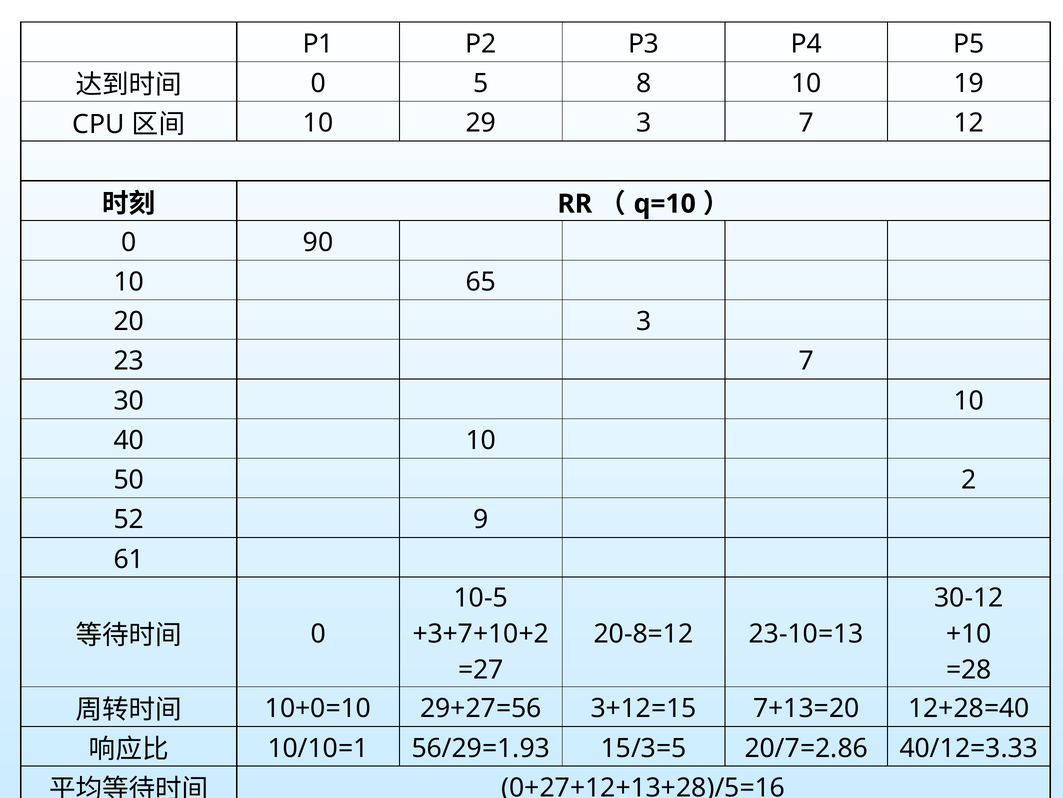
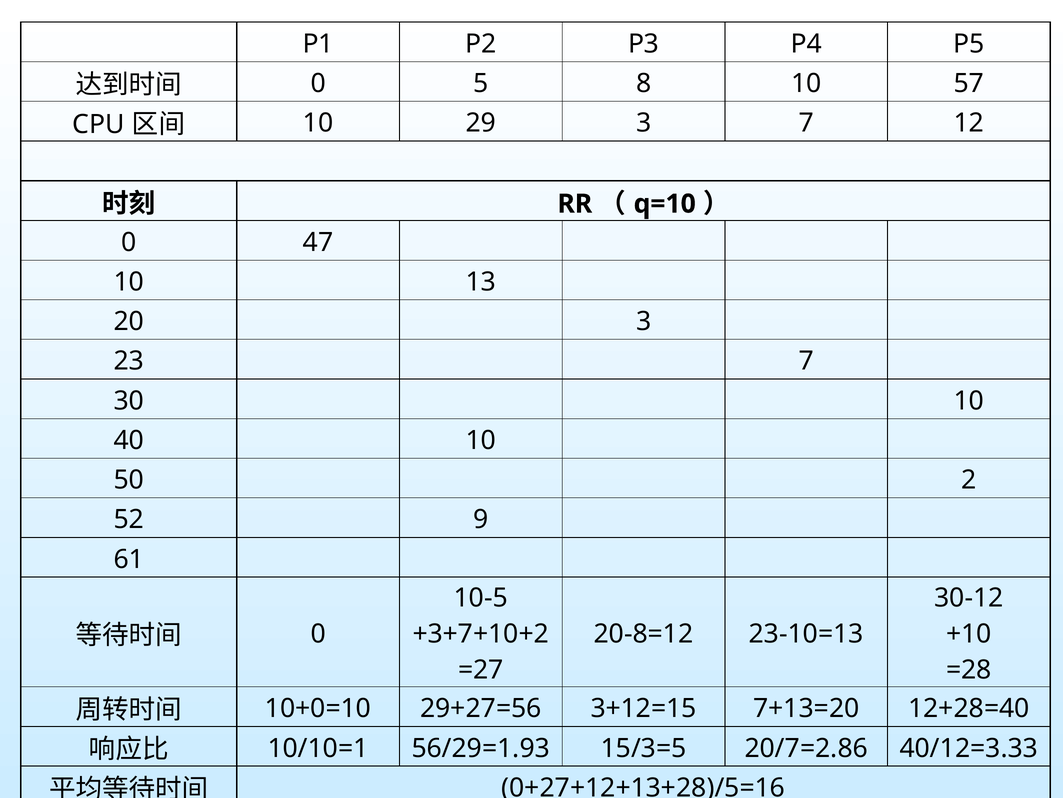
19: 19 -> 57 (969, 83)
90: 90 -> 47 (318, 242)
65: 65 -> 13 (481, 282)
